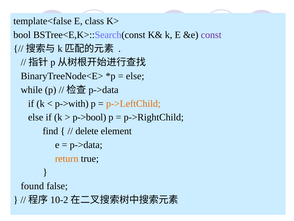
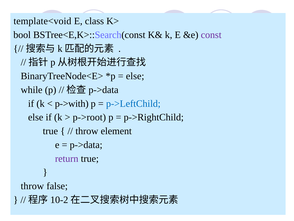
template<false: template<false -> template<void (42, 21)
p->LeftChild colour: orange -> blue (133, 103)
p->bool: p->bool -> p->root (89, 117)
find: find -> true (50, 131)
delete: delete -> throw (87, 131)
return colour: orange -> purple (67, 158)
found: found -> throw (32, 186)
